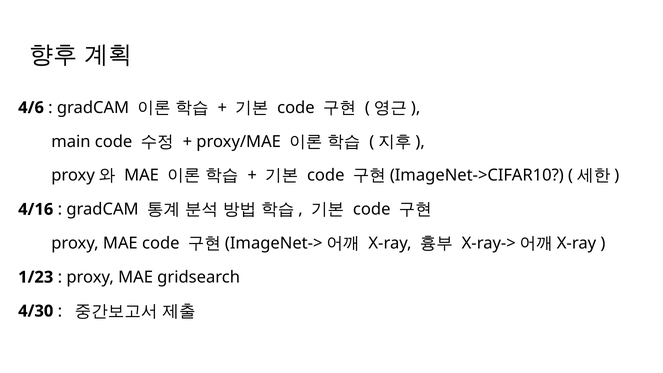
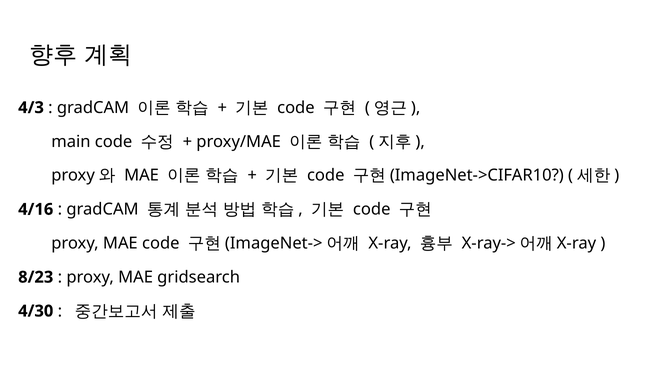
4/6: 4/6 -> 4/3 (31, 108)
1/23: 1/23 -> 8/23 (36, 277)
